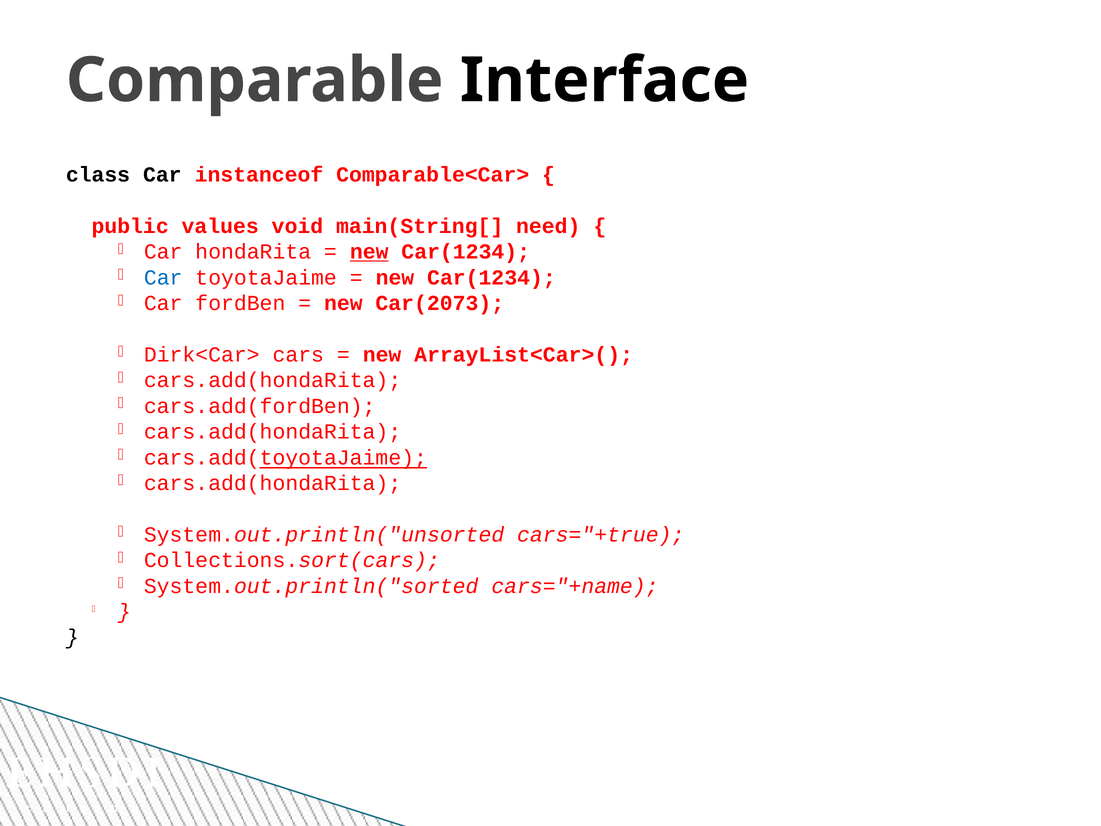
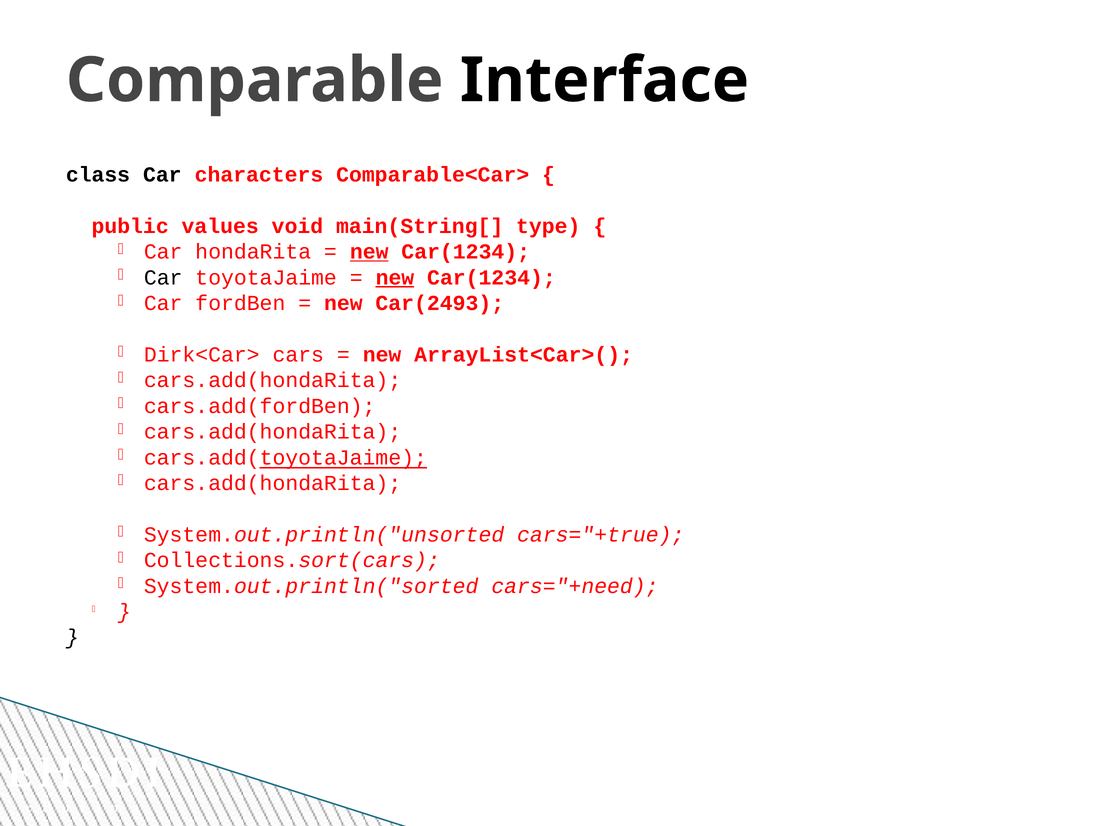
instanceof: instanceof -> characters (259, 175)
need: need -> type (548, 226)
Car colour: blue -> black (163, 277)
new underline: none -> present (395, 277)
Car(2073: Car(2073 -> Car(2493 (440, 303)
cars="+name: cars="+name -> cars="+need (575, 586)
